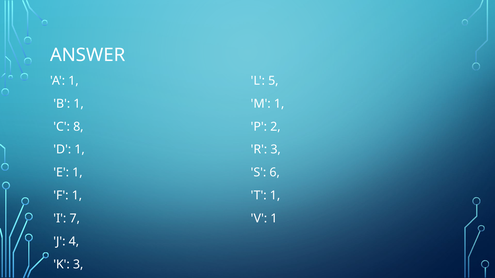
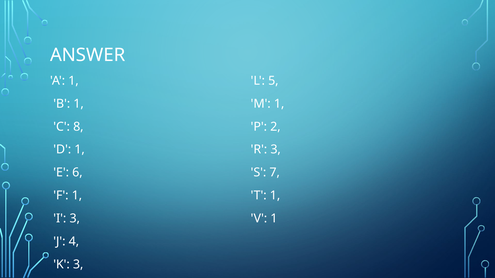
E 1: 1 -> 6 (77, 173)
6: 6 -> 7 (275, 173)
I 7: 7 -> 3 (75, 219)
